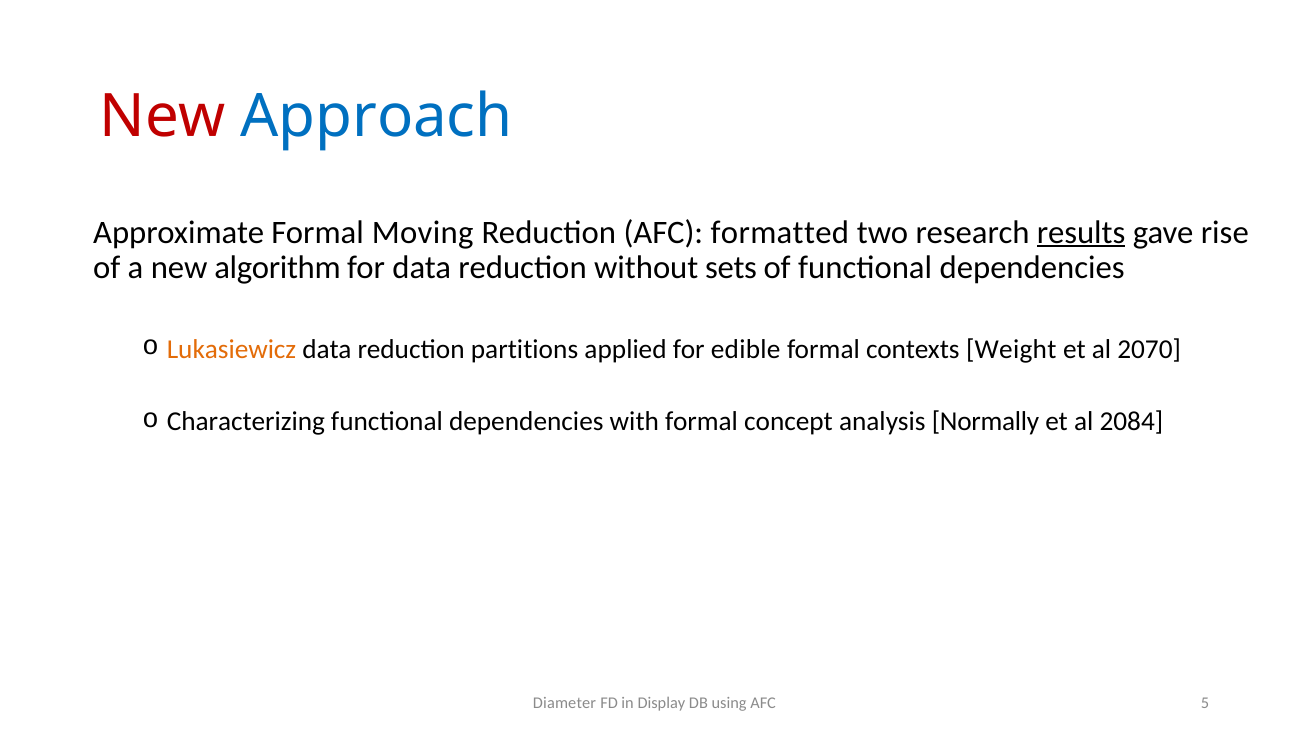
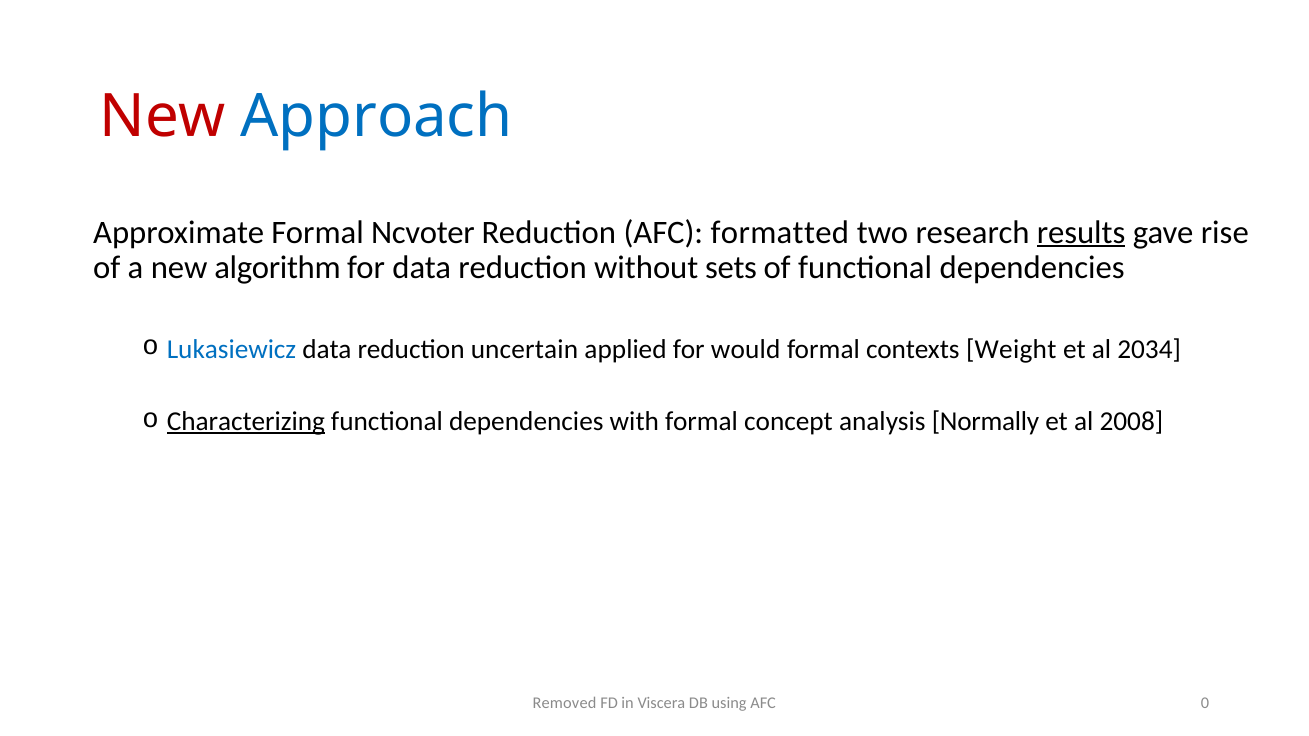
Moving: Moving -> Ncvoter (423, 233)
Lukasiewicz colour: orange -> blue (232, 349)
partitions: partitions -> uncertain (524, 349)
edible: edible -> would (746, 349)
2070: 2070 -> 2034 (1149, 349)
Characterizing underline: none -> present (246, 422)
2084: 2084 -> 2008 (1131, 422)
Diameter: Diameter -> Removed (565, 703)
Display: Display -> Viscera (661, 703)
5: 5 -> 0 (1205, 703)
